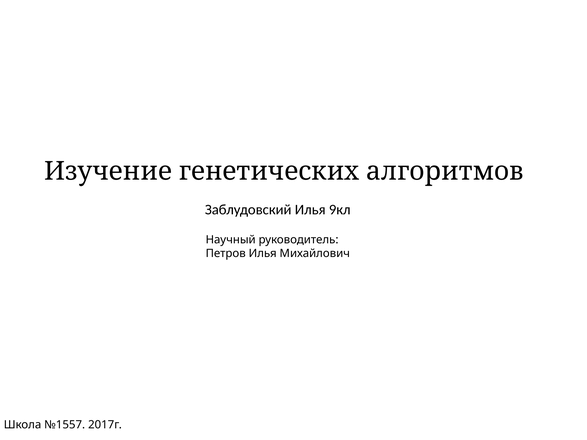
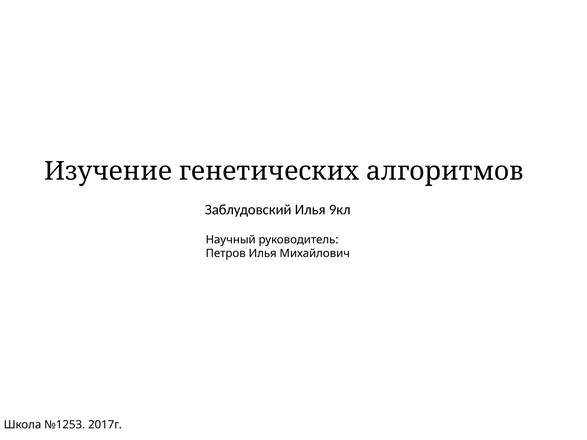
№1557: №1557 -> №1253 (65, 425)
